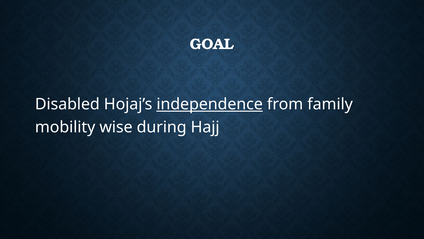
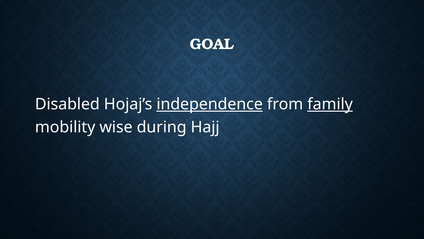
family underline: none -> present (330, 104)
